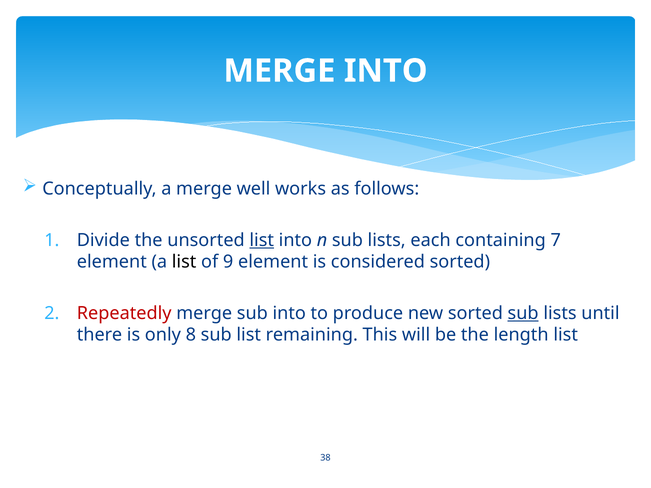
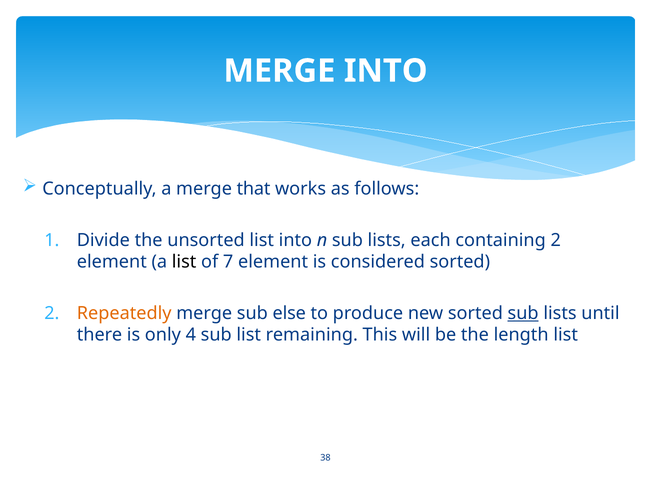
well: well -> that (254, 189)
list underline: present -> none (262, 240)
containing 7: 7 -> 2 (556, 240)
9: 9 -> 7 (228, 262)
Repeatedly colour: red -> orange (124, 313)
sub into: into -> else (289, 313)
8: 8 -> 4 (191, 335)
